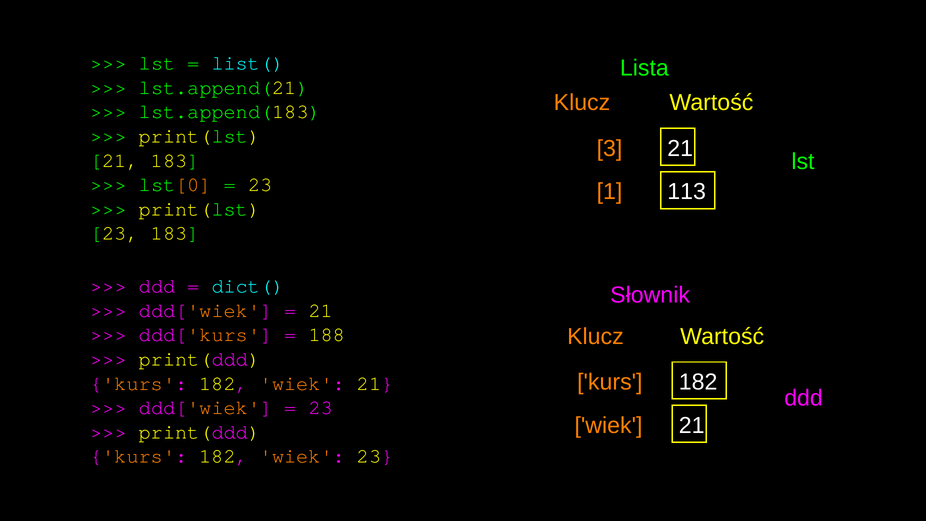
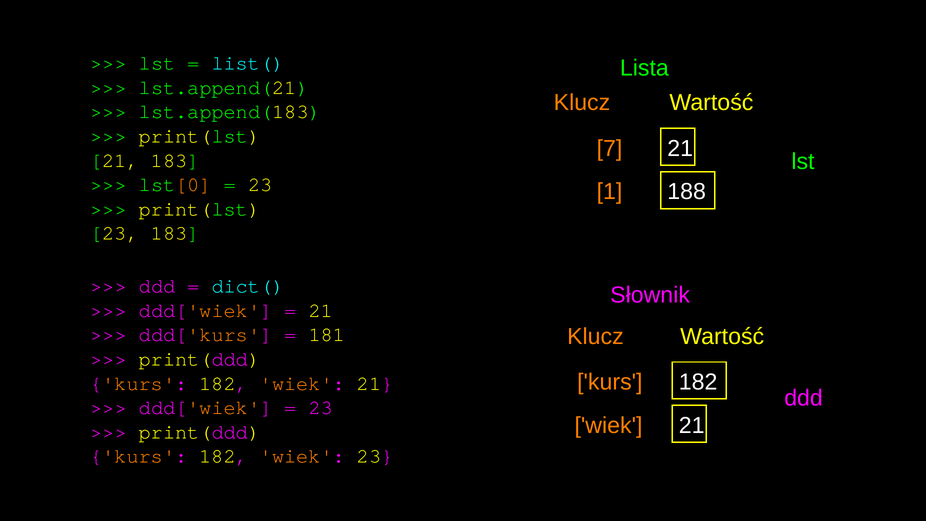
3: 3 -> 7 (610, 148)
113: 113 -> 188 (687, 192)
188: 188 -> 181 (327, 335)
